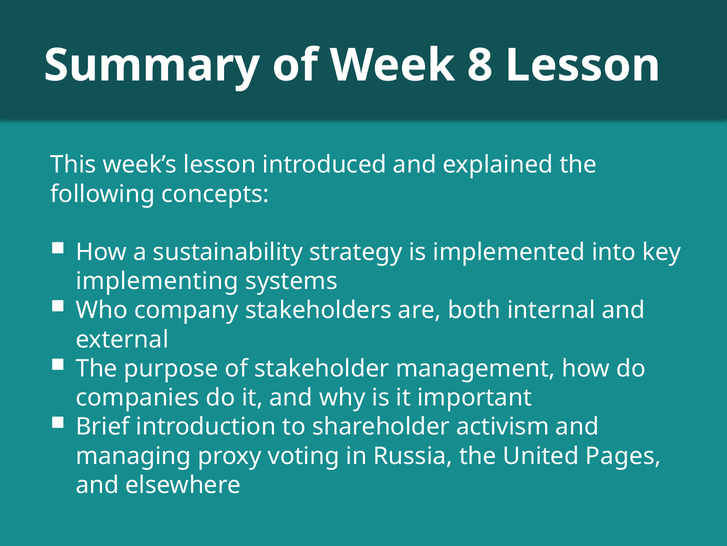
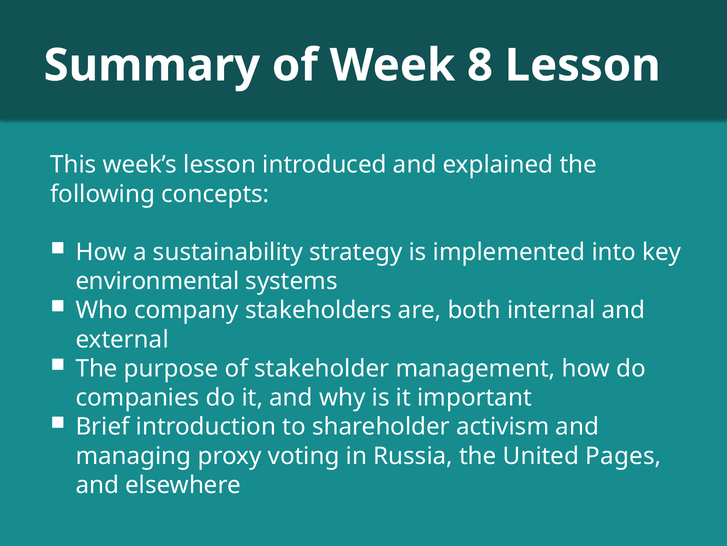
implementing: implementing -> environmental (157, 281)
